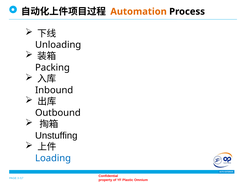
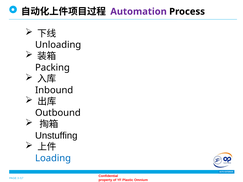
Automation colour: orange -> purple (139, 12)
